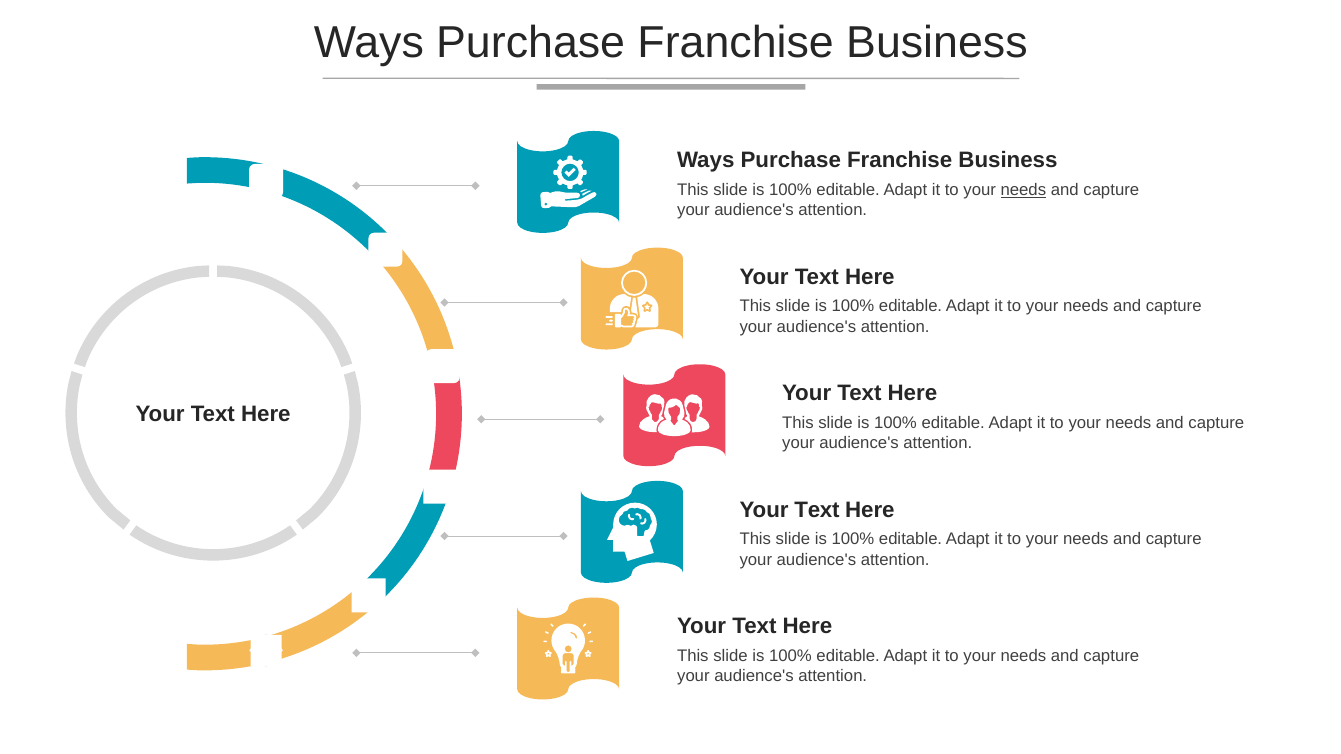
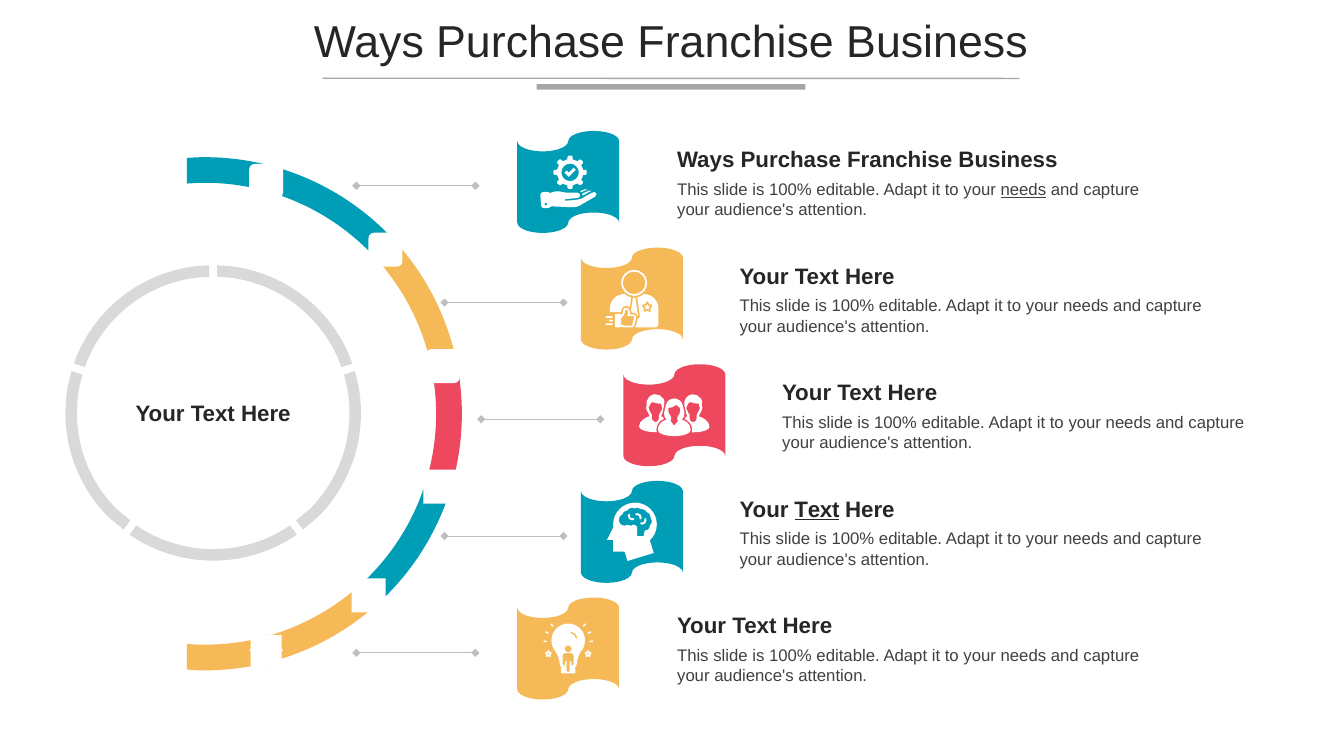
Text underline: none -> present (817, 510)
